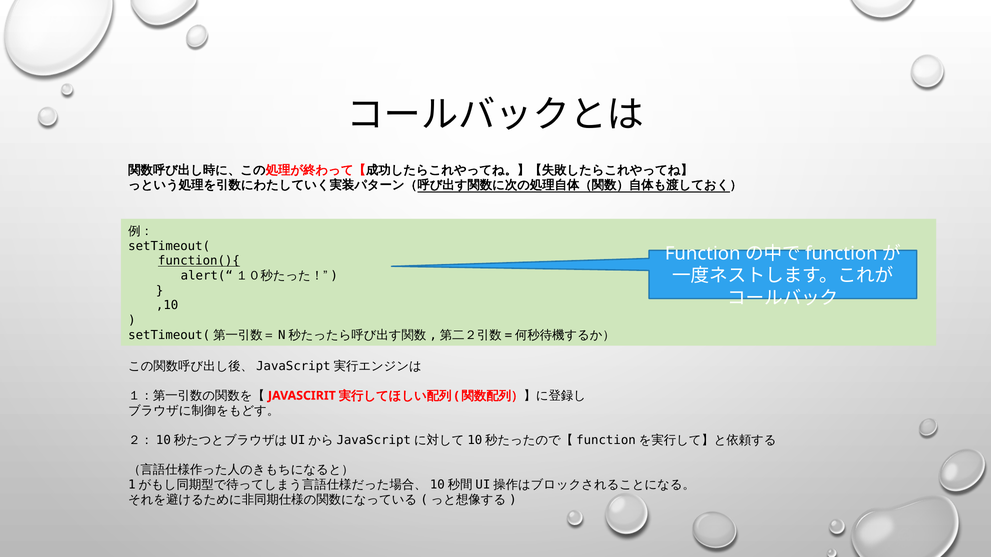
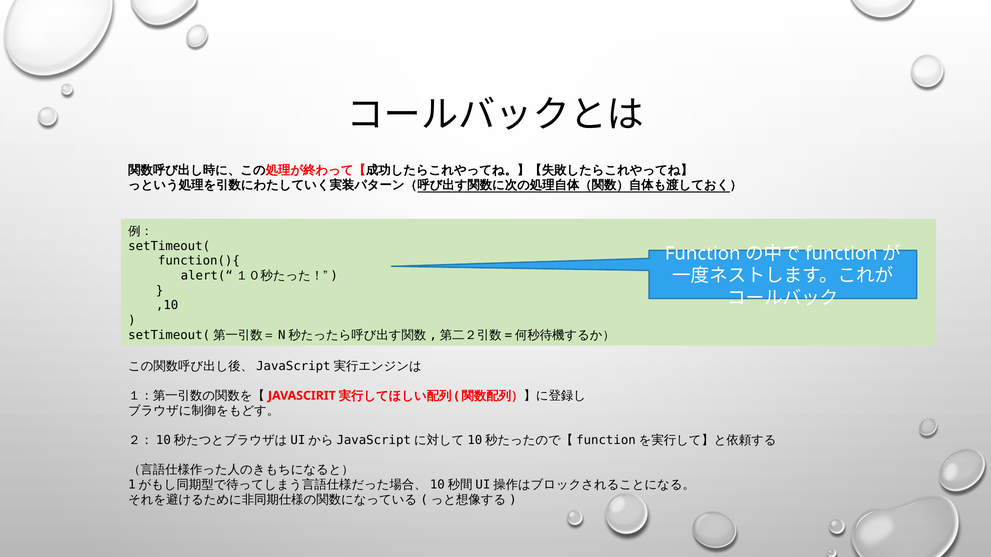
function(){ underline: present -> none (199, 261)
